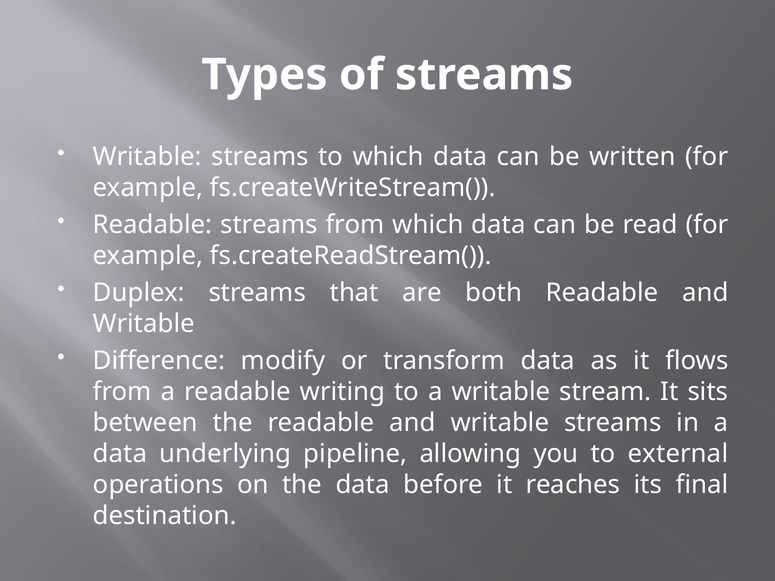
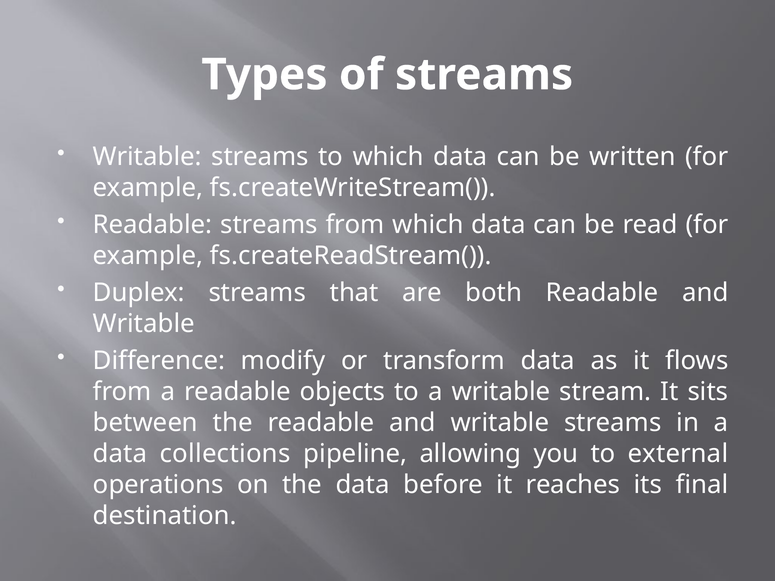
writing: writing -> objects (343, 392)
underlying: underlying -> collections (225, 454)
